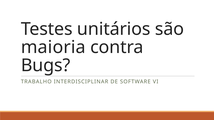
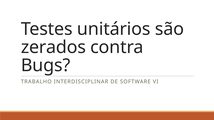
maioria: maioria -> zerados (53, 47)
